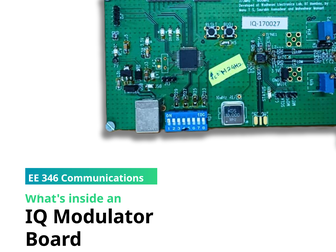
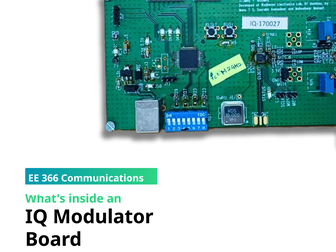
346: 346 -> 366 (50, 178)
